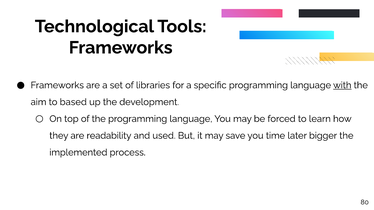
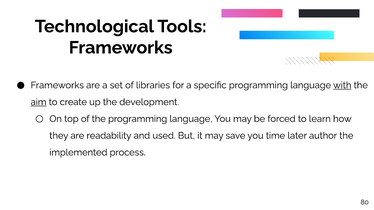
aim underline: none -> present (39, 102)
based: based -> create (73, 102)
bigger: bigger -> author (323, 136)
